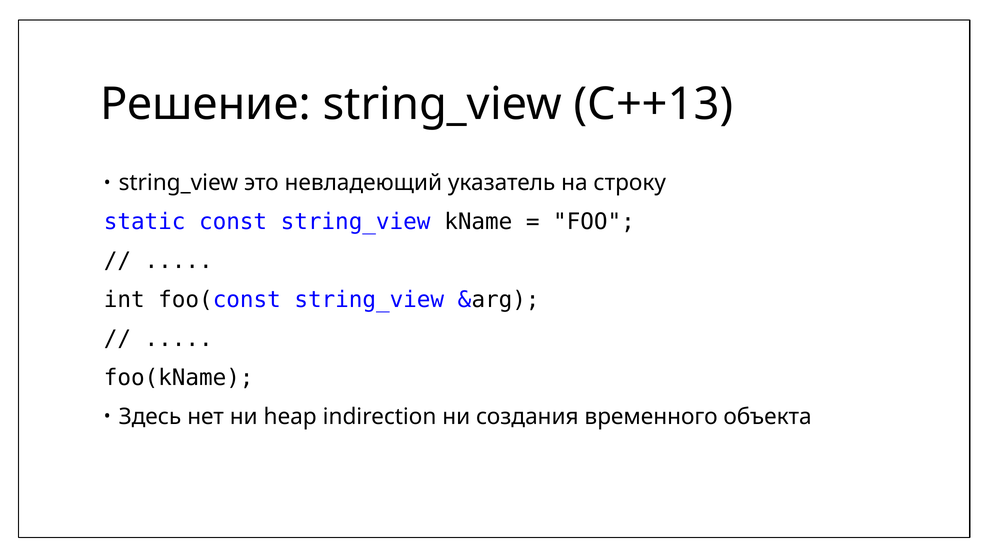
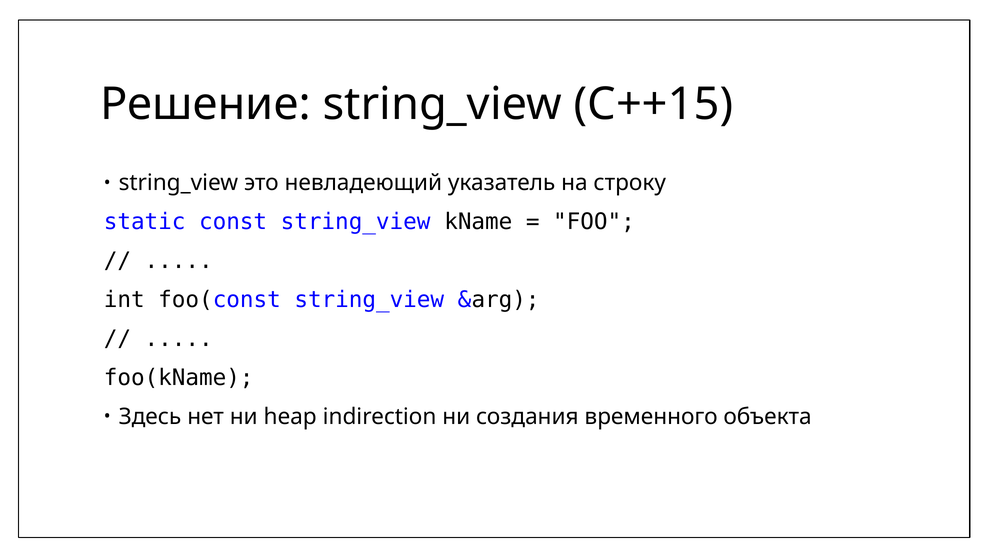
C++13: C++13 -> C++15 (654, 104)
